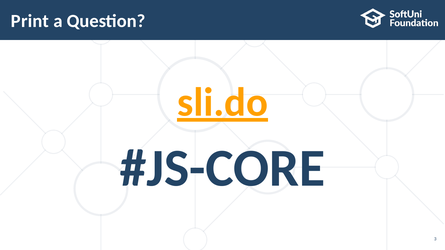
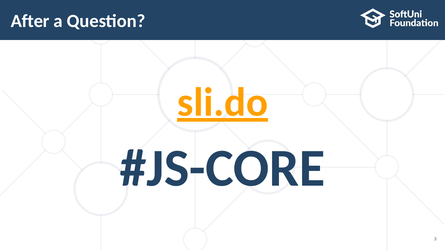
Print: Print -> After (30, 21)
